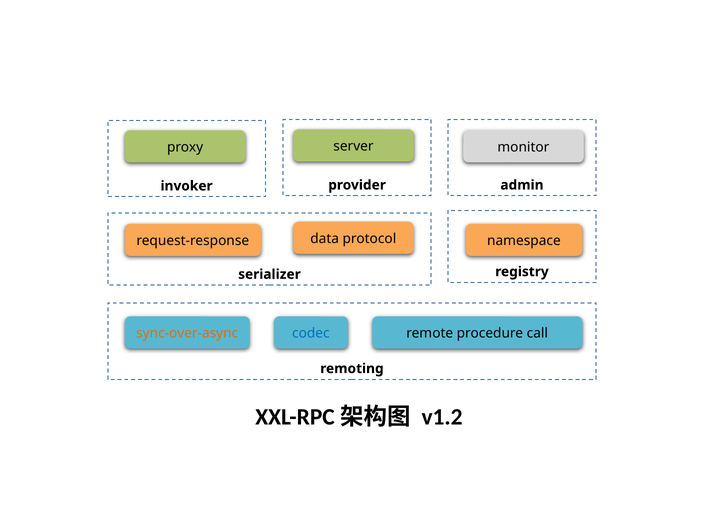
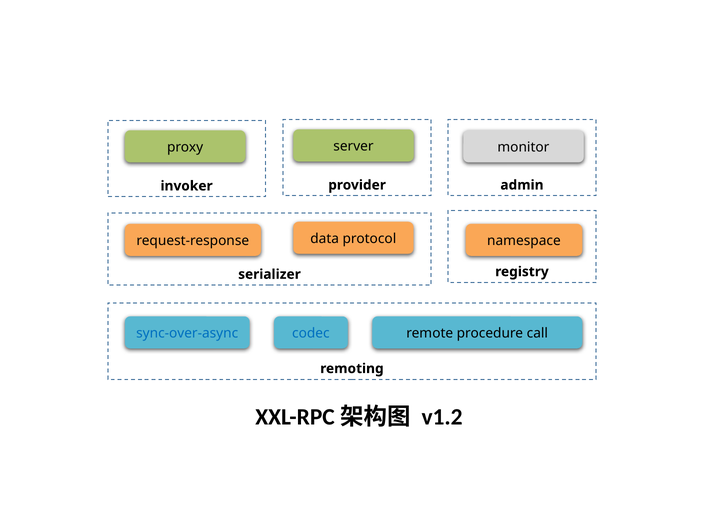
sync-over-async colour: orange -> blue (187, 333)
